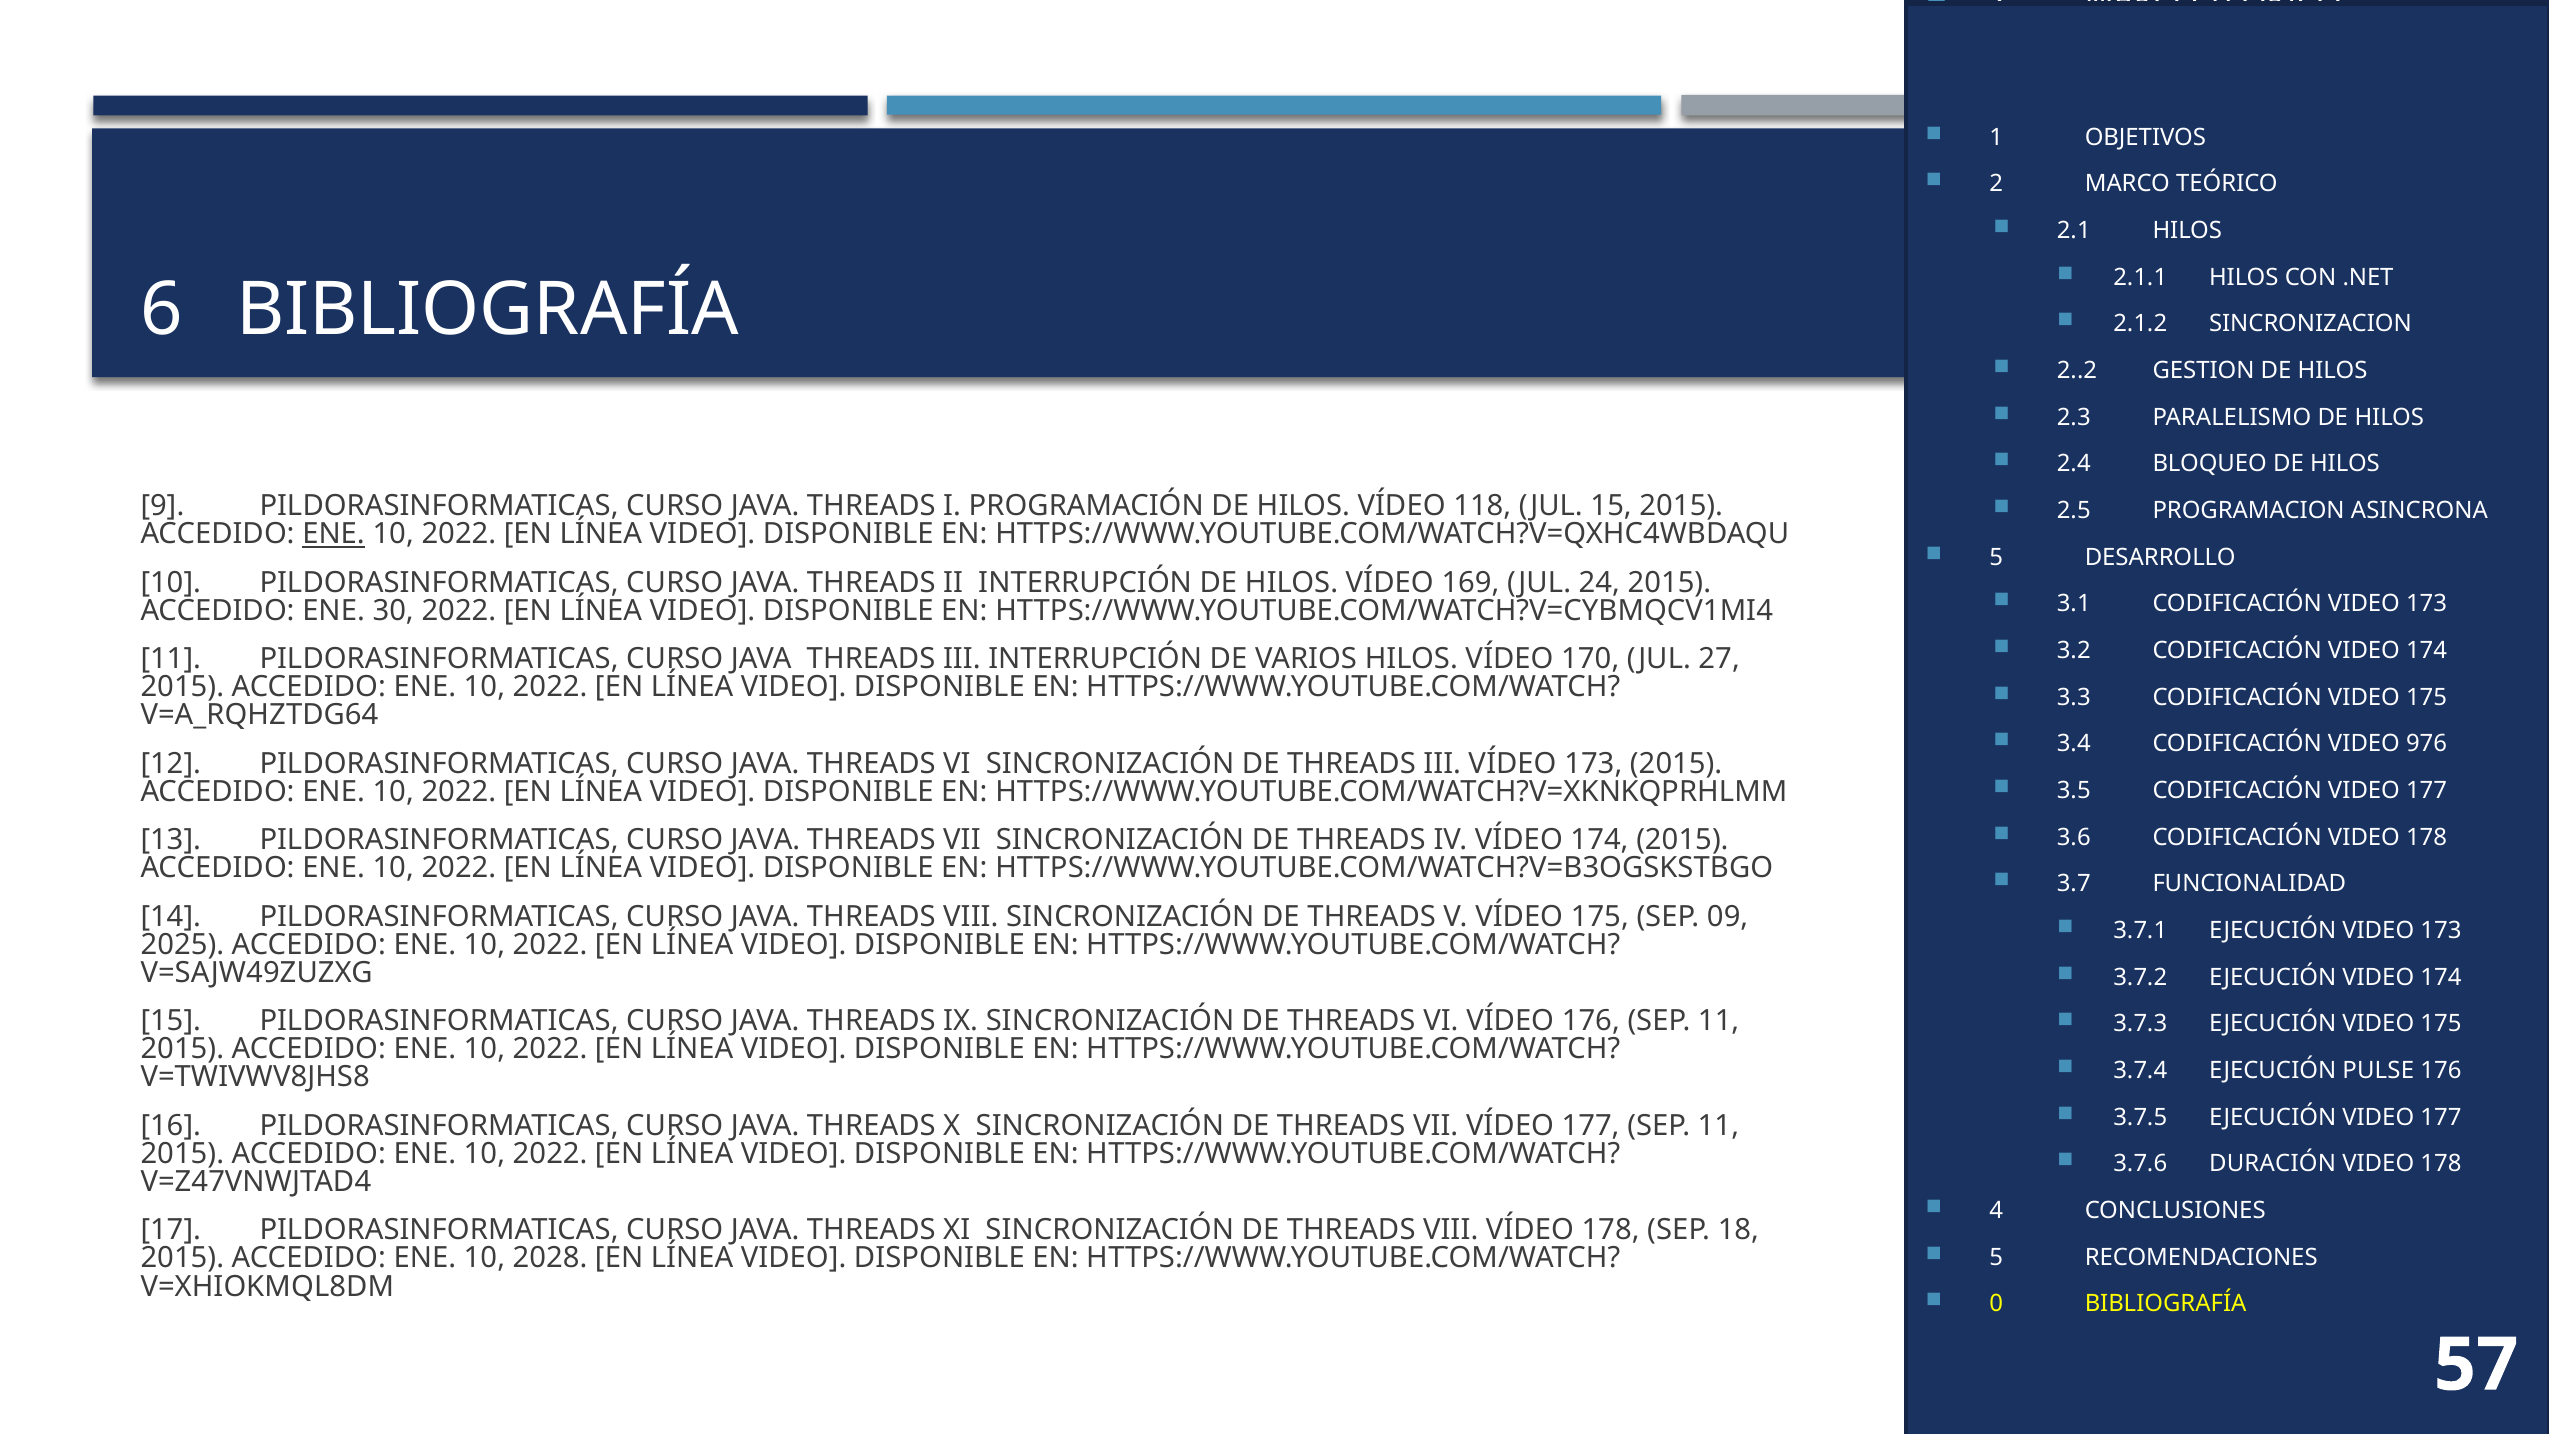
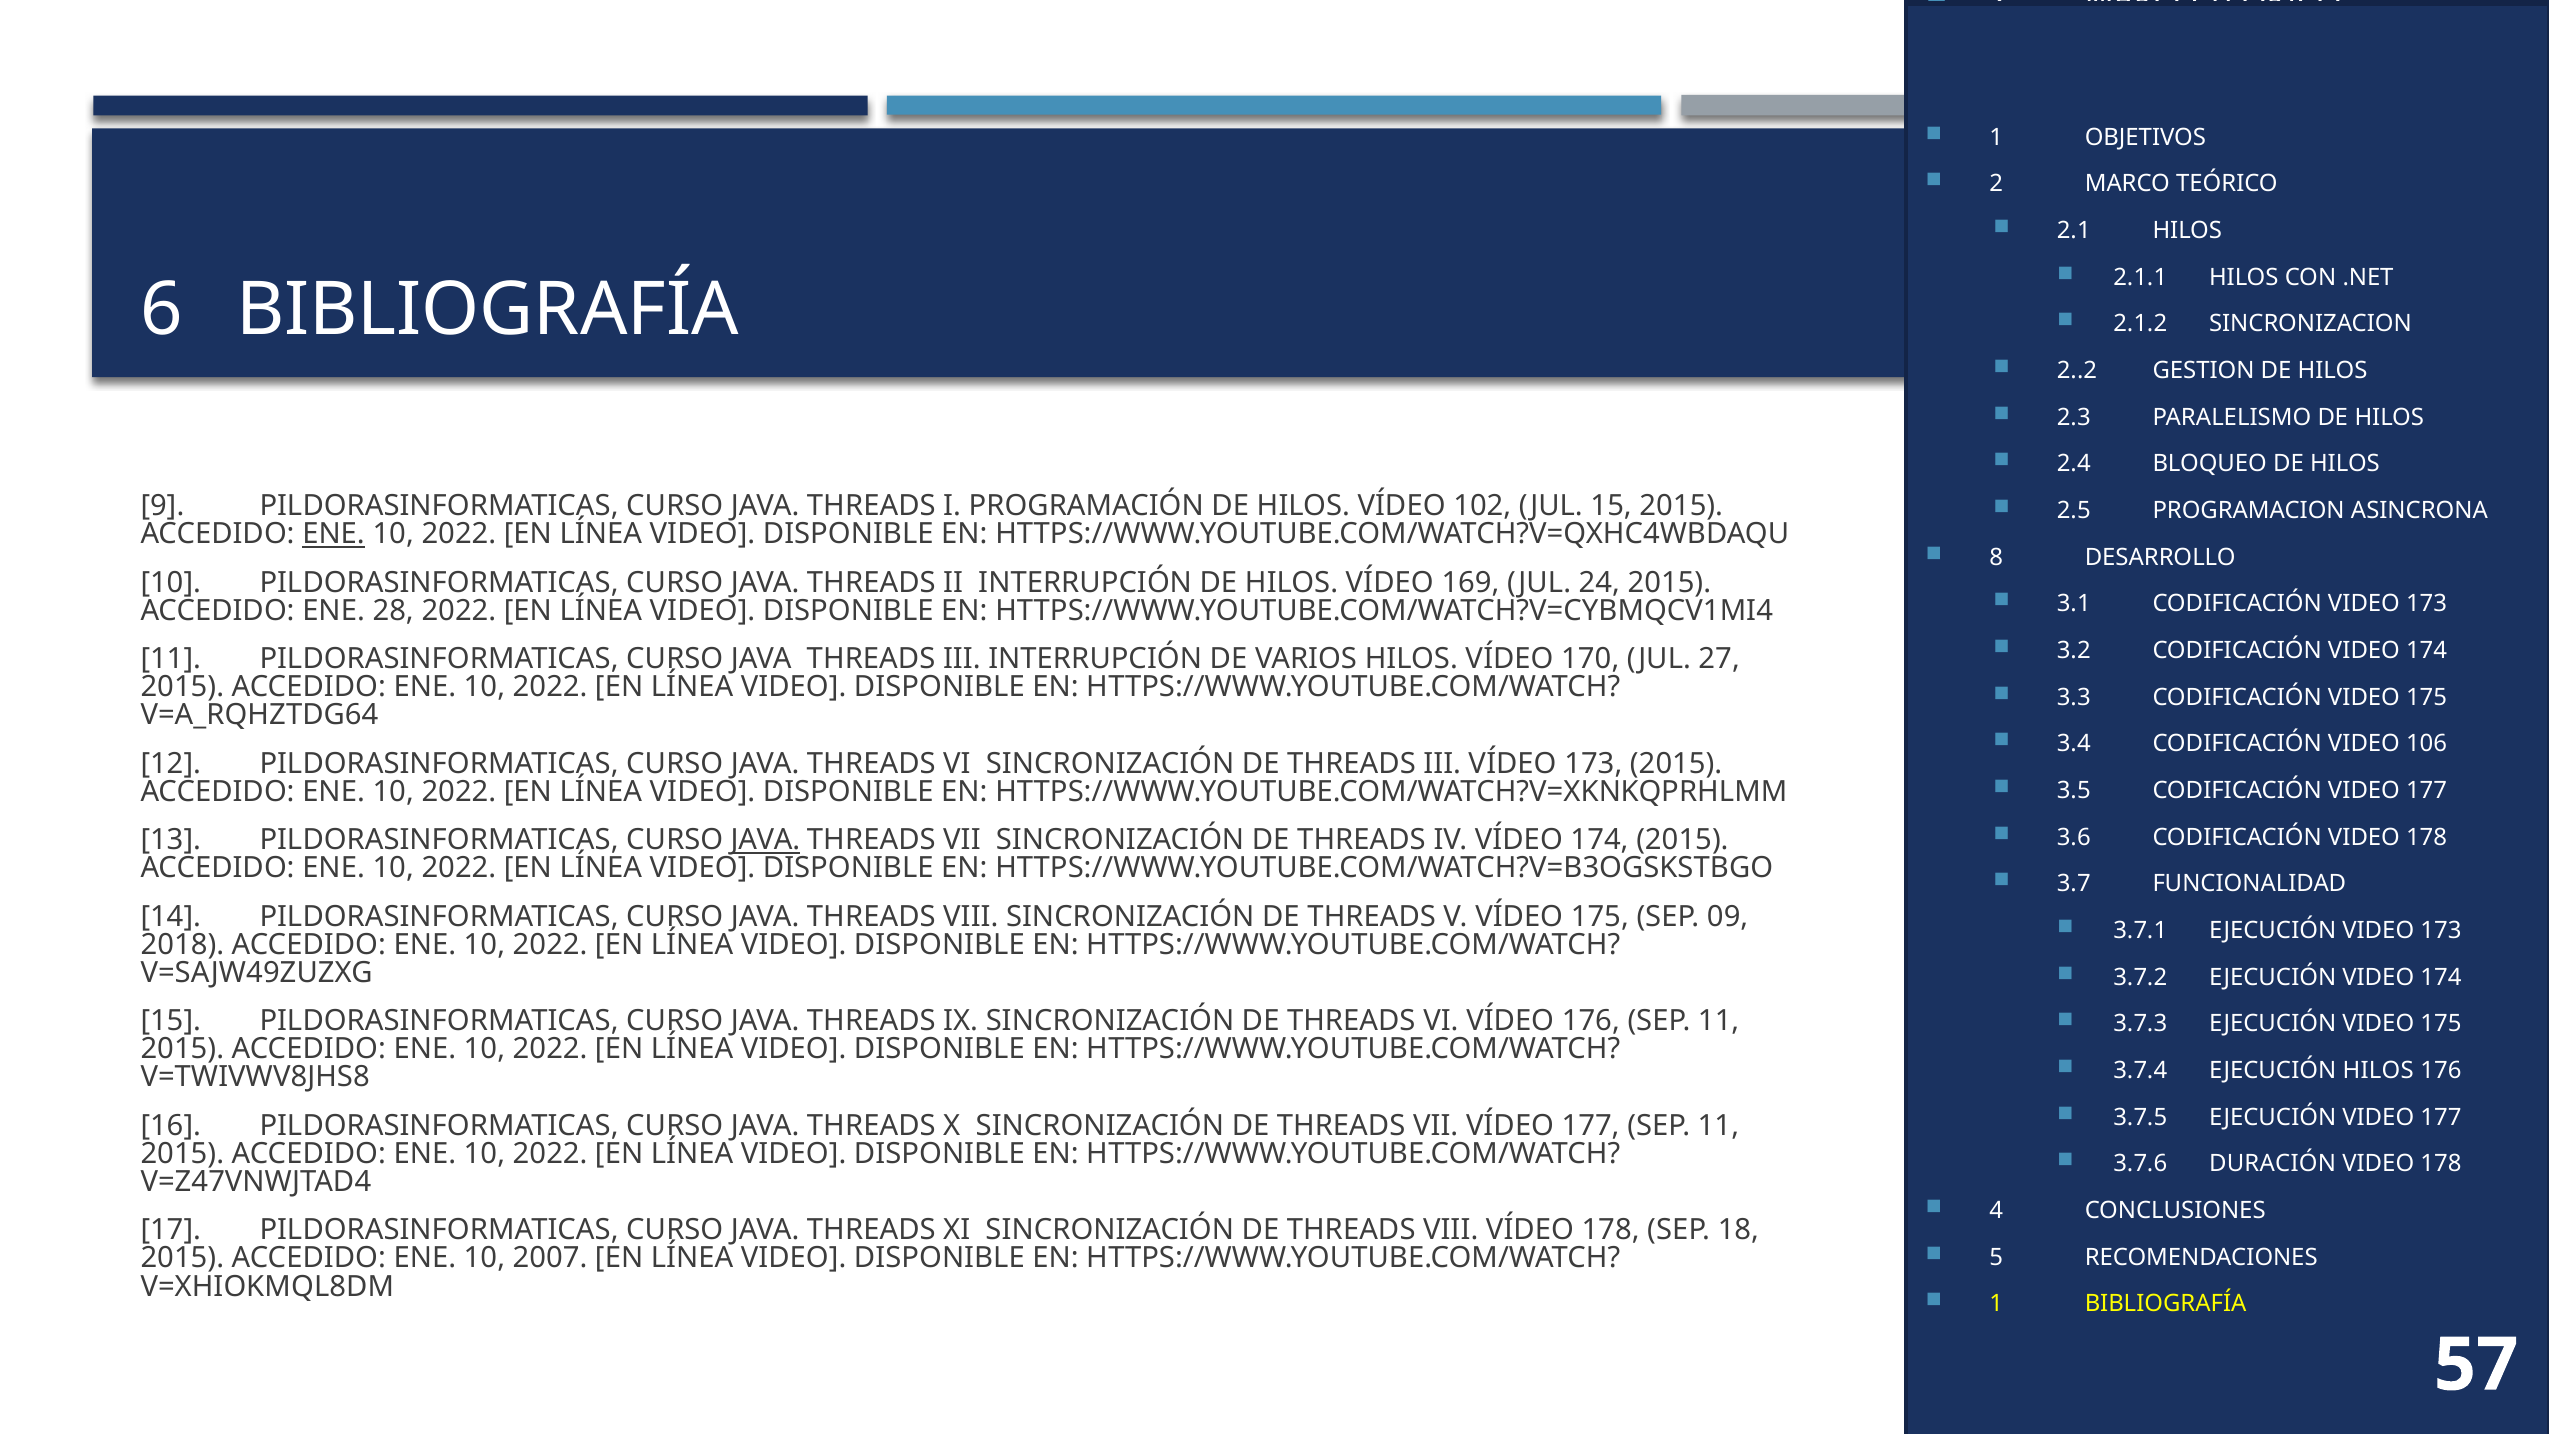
118: 118 -> 102 (1482, 506)
5: 5 -> 8 (1996, 557)
30: 30 -> 28 (393, 611)
976: 976 -> 106 (2427, 744)
JAVA underline: none -> present (765, 840)
2025: 2025 -> 2018 (182, 944)
EJECUCIÓN PULSE: PULSE -> HILOS (2378, 1070)
2028: 2028 -> 2007 (550, 1258)
0: 0 -> 1 (1996, 1304)
